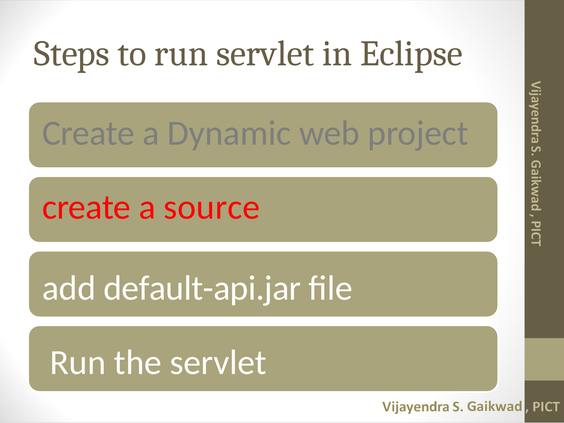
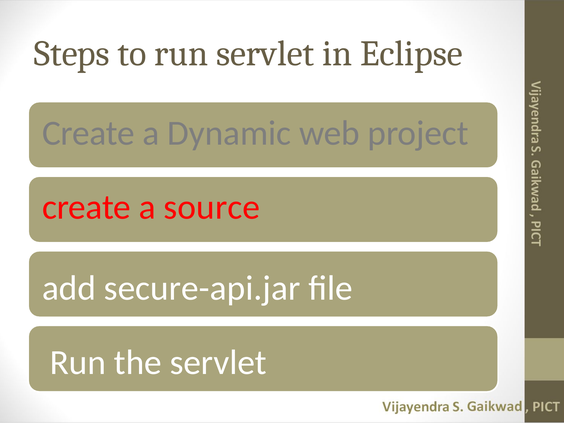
default-api.jar: default-api.jar -> secure-api.jar (202, 288)
